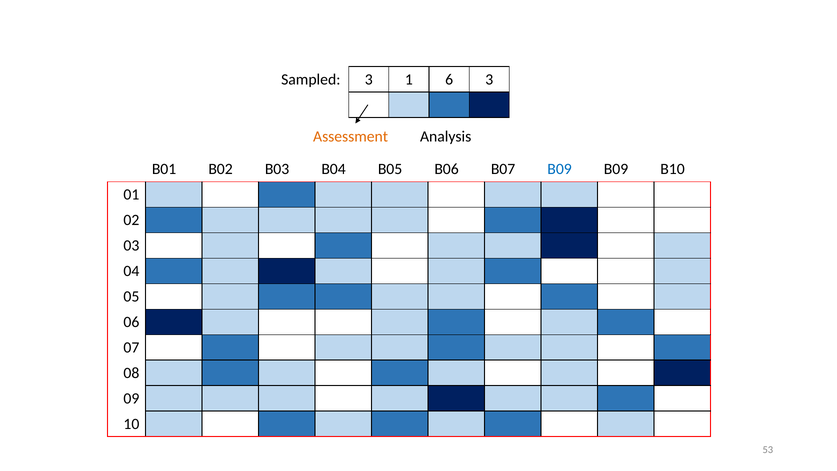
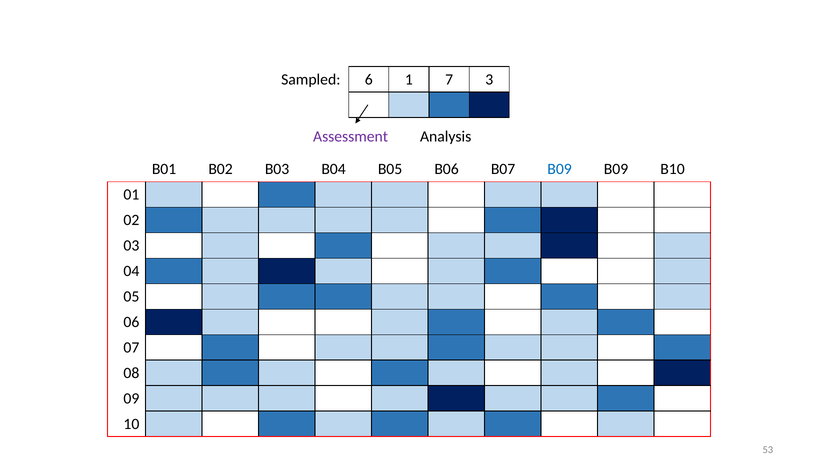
Sampled 3: 3 -> 6 (369, 79)
6: 6 -> 7 (449, 79)
Assessment colour: orange -> purple (351, 136)
